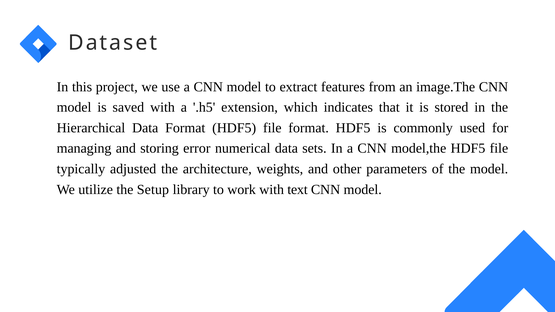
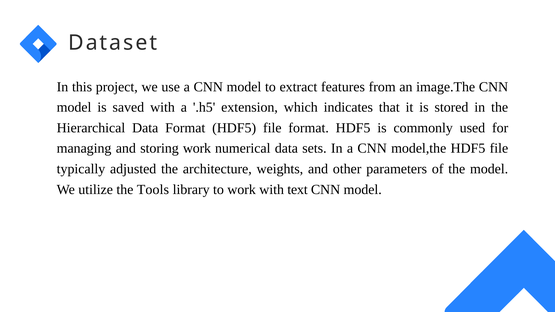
storing error: error -> work (197, 148)
Setup: Setup -> Tools (153, 190)
